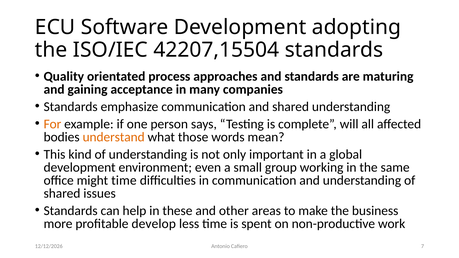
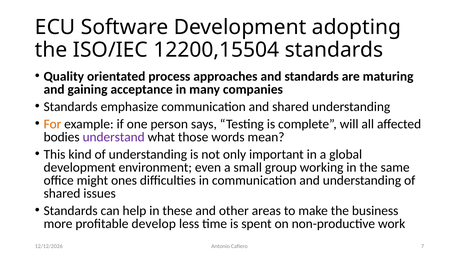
42207,15504: 42207,15504 -> 12200,15504 (216, 50)
understand colour: orange -> purple (114, 137)
might time: time -> ones (124, 181)
